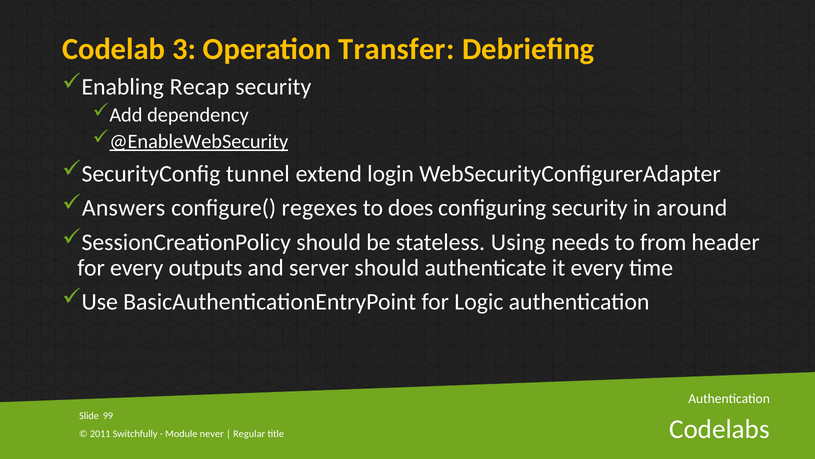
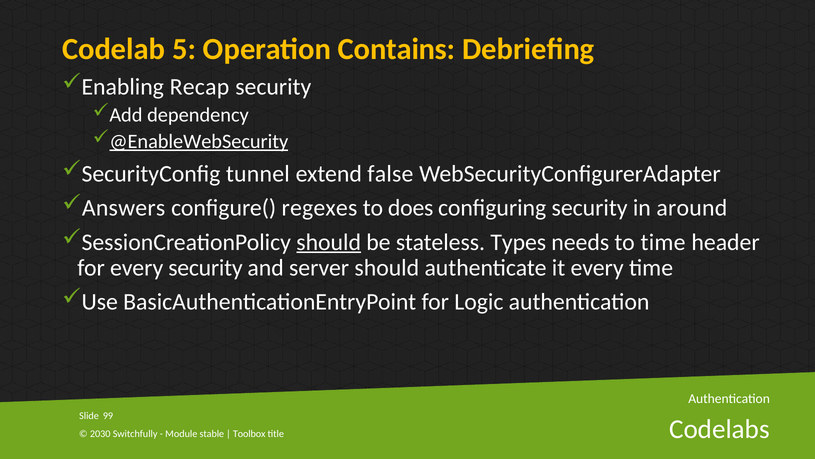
3: 3 -> 5 (184, 49)
Transfer: Transfer -> Contains (397, 49)
login: login -> false (390, 174)
should underline: none -> present (329, 242)
Using: Using -> Types (518, 242)
to from: from -> time (663, 242)
every outputs: outputs -> security (205, 268)
2011: 2011 -> 2030 (100, 433)
never: never -> stable (212, 433)
Regular: Regular -> Toolbox (249, 433)
